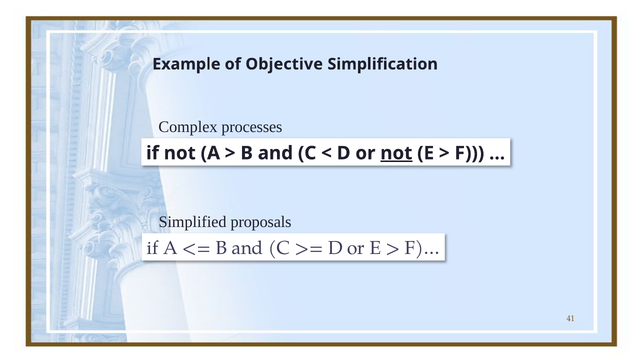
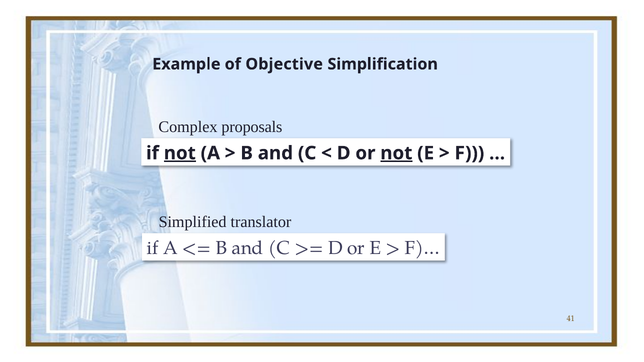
processes: processes -> proposals (252, 127)
not underline: none -> present (180, 153)
proposals: proposals -> translator (261, 222)
